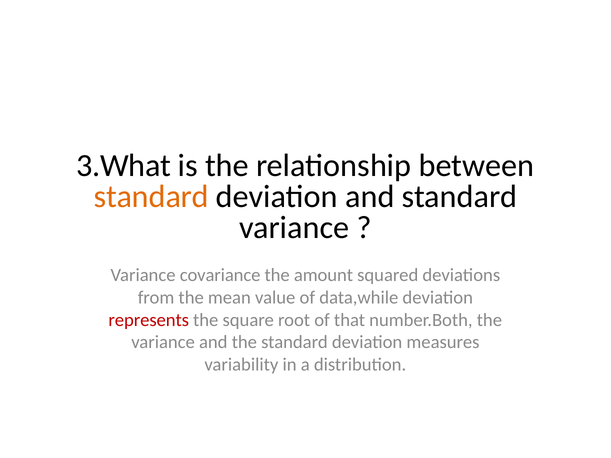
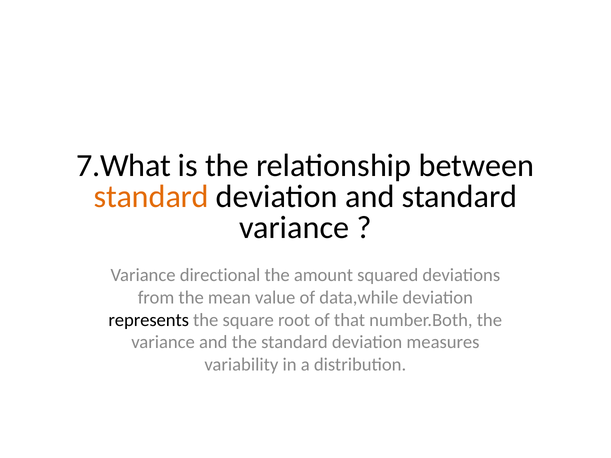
3.What: 3.What -> 7.What (124, 166)
covariance: covariance -> directional (220, 275)
represents colour: red -> black (149, 320)
